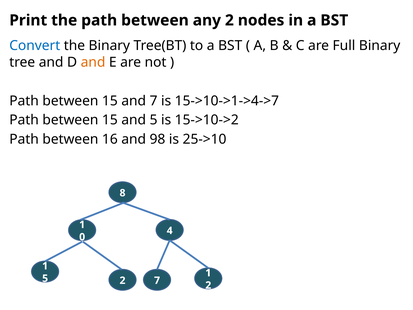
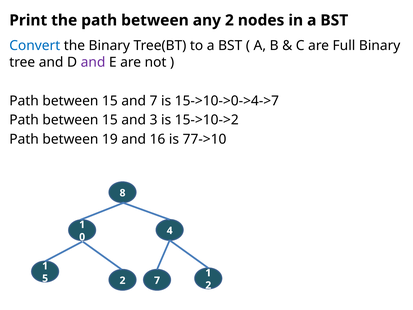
and colour: orange -> purple (93, 62)
15->10->1->4->7: 15->10->1->4->7 -> 15->10->0->4->7 (227, 101)
and 5: 5 -> 3 (154, 120)
16: 16 -> 19 (110, 139)
98: 98 -> 16 (157, 139)
25->10: 25->10 -> 77->10 (205, 139)
